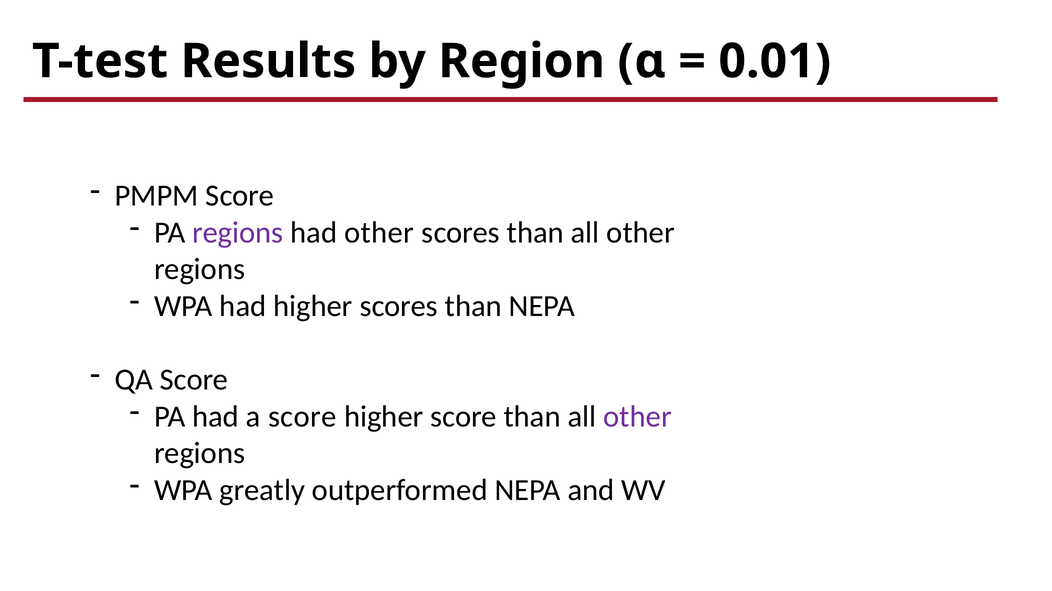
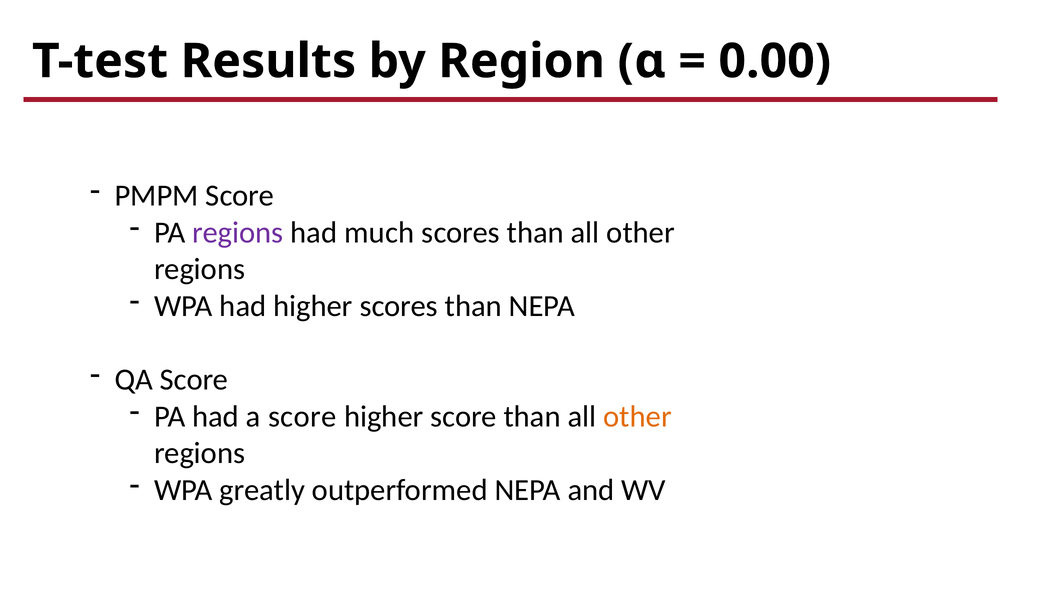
0.01: 0.01 -> 0.00 (775, 61)
had other: other -> much (379, 233)
other colour: purple -> orange (637, 417)
